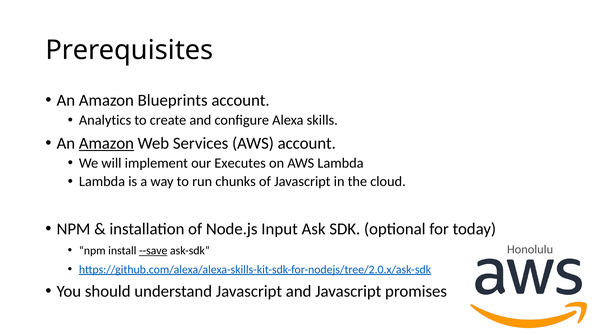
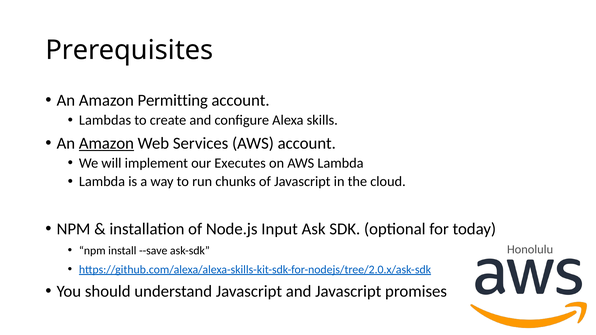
Blueprints: Blueprints -> Permitting (173, 100)
Analytics: Analytics -> Lambdas (105, 120)
--save underline: present -> none (153, 251)
